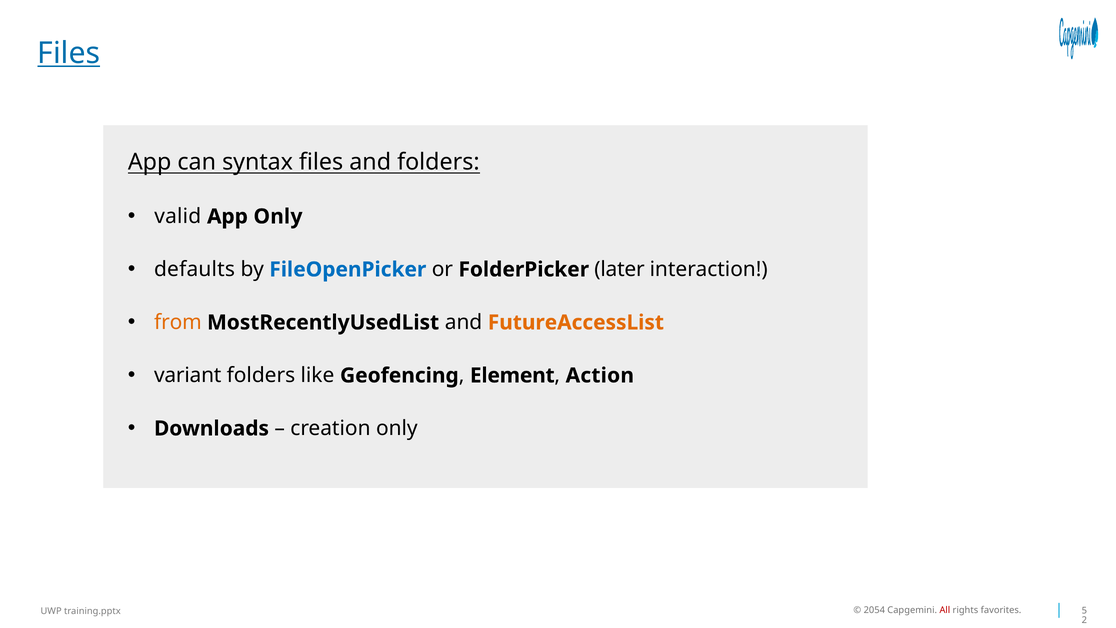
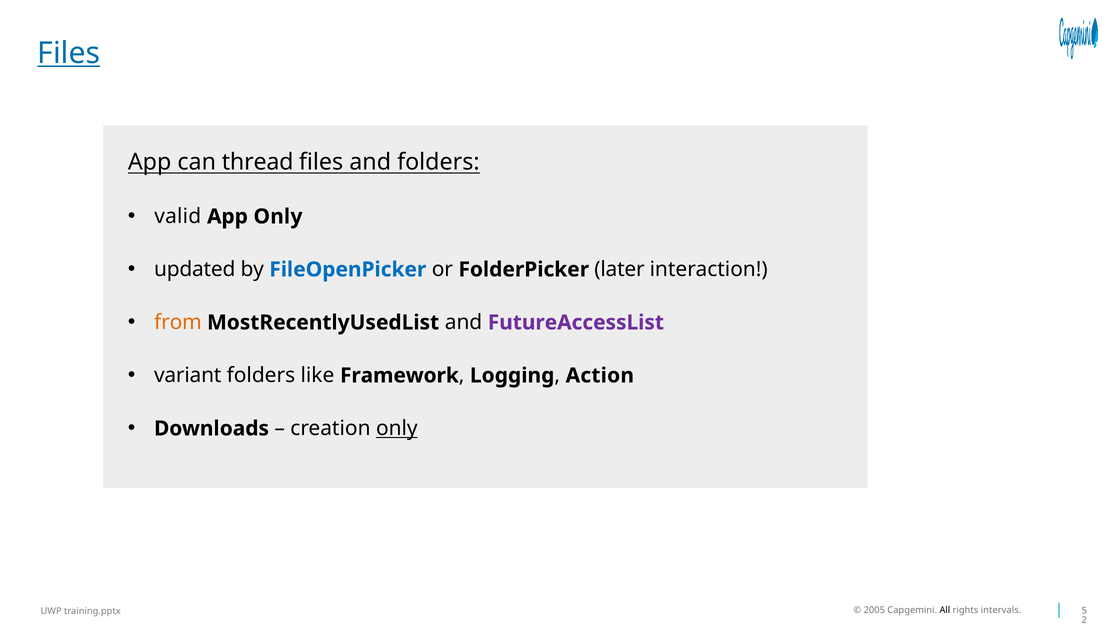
syntax: syntax -> thread (258, 162)
defaults: defaults -> updated (195, 269)
FutureAccessList colour: orange -> purple (576, 322)
Geofencing: Geofencing -> Framework (399, 375)
Element: Element -> Logging (512, 375)
only underline: none -> present (397, 428)
2054: 2054 -> 2005 (874, 610)
All colour: red -> black (945, 610)
favorites: favorites -> intervals (1001, 610)
